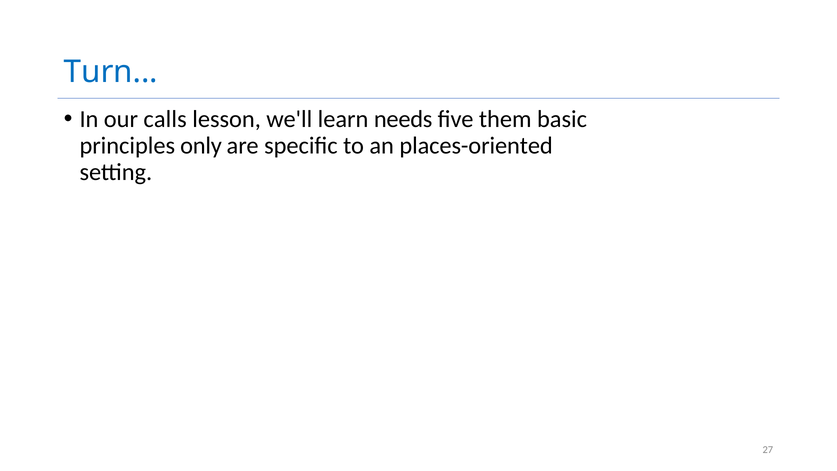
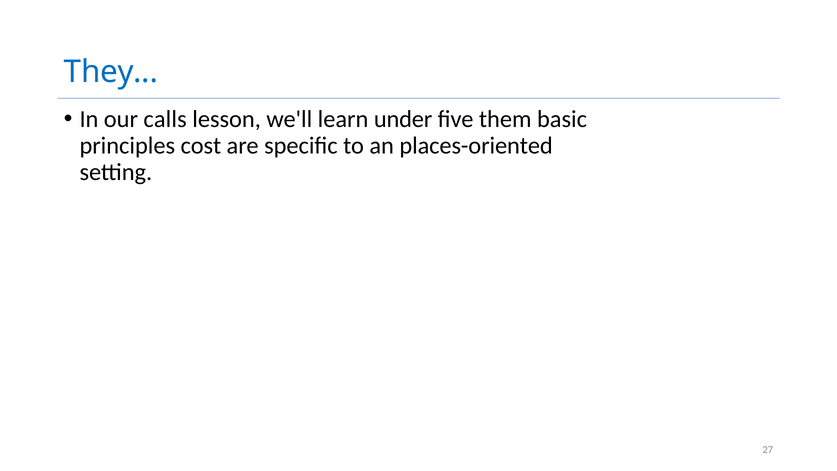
Turn: Turn -> They (111, 72)
needs: needs -> under (403, 119)
only: only -> cost (201, 146)
